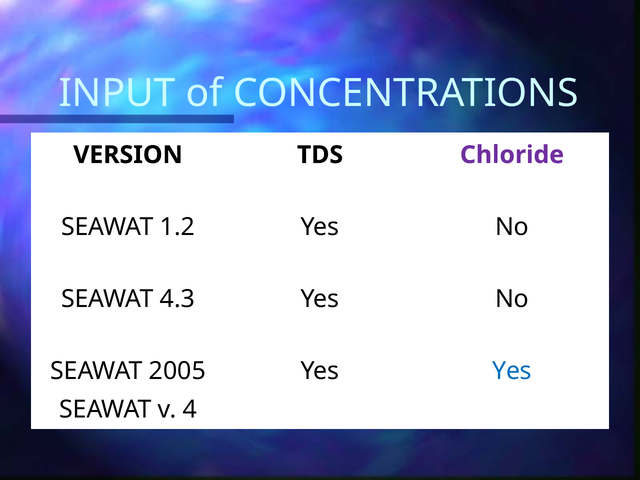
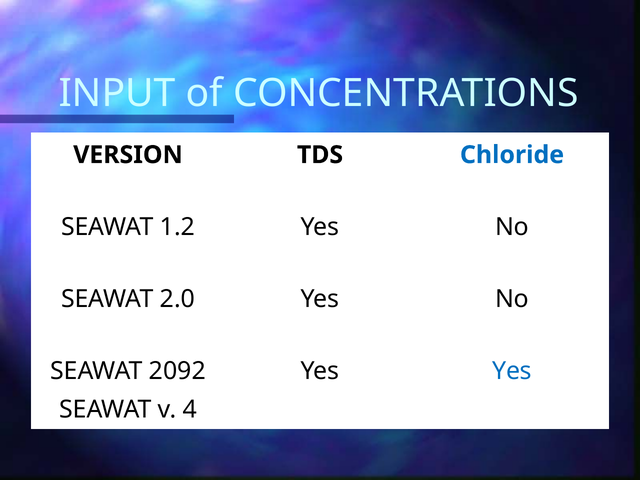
Chloride colour: purple -> blue (512, 155)
4.3: 4.3 -> 2.0 (177, 299)
2005: 2005 -> 2092 (177, 371)
